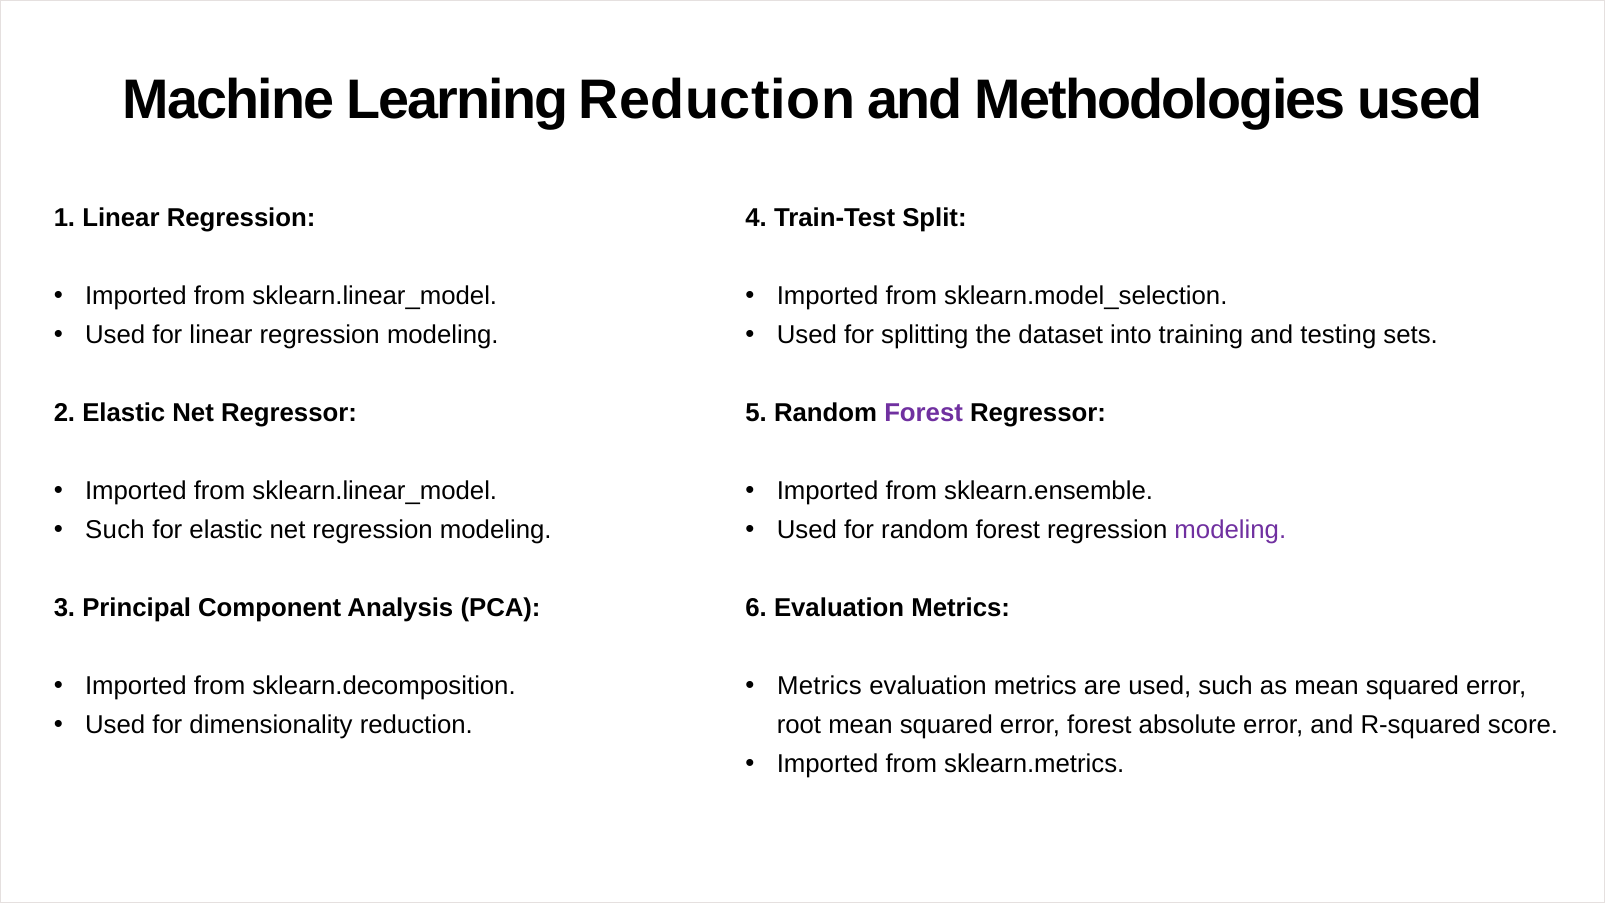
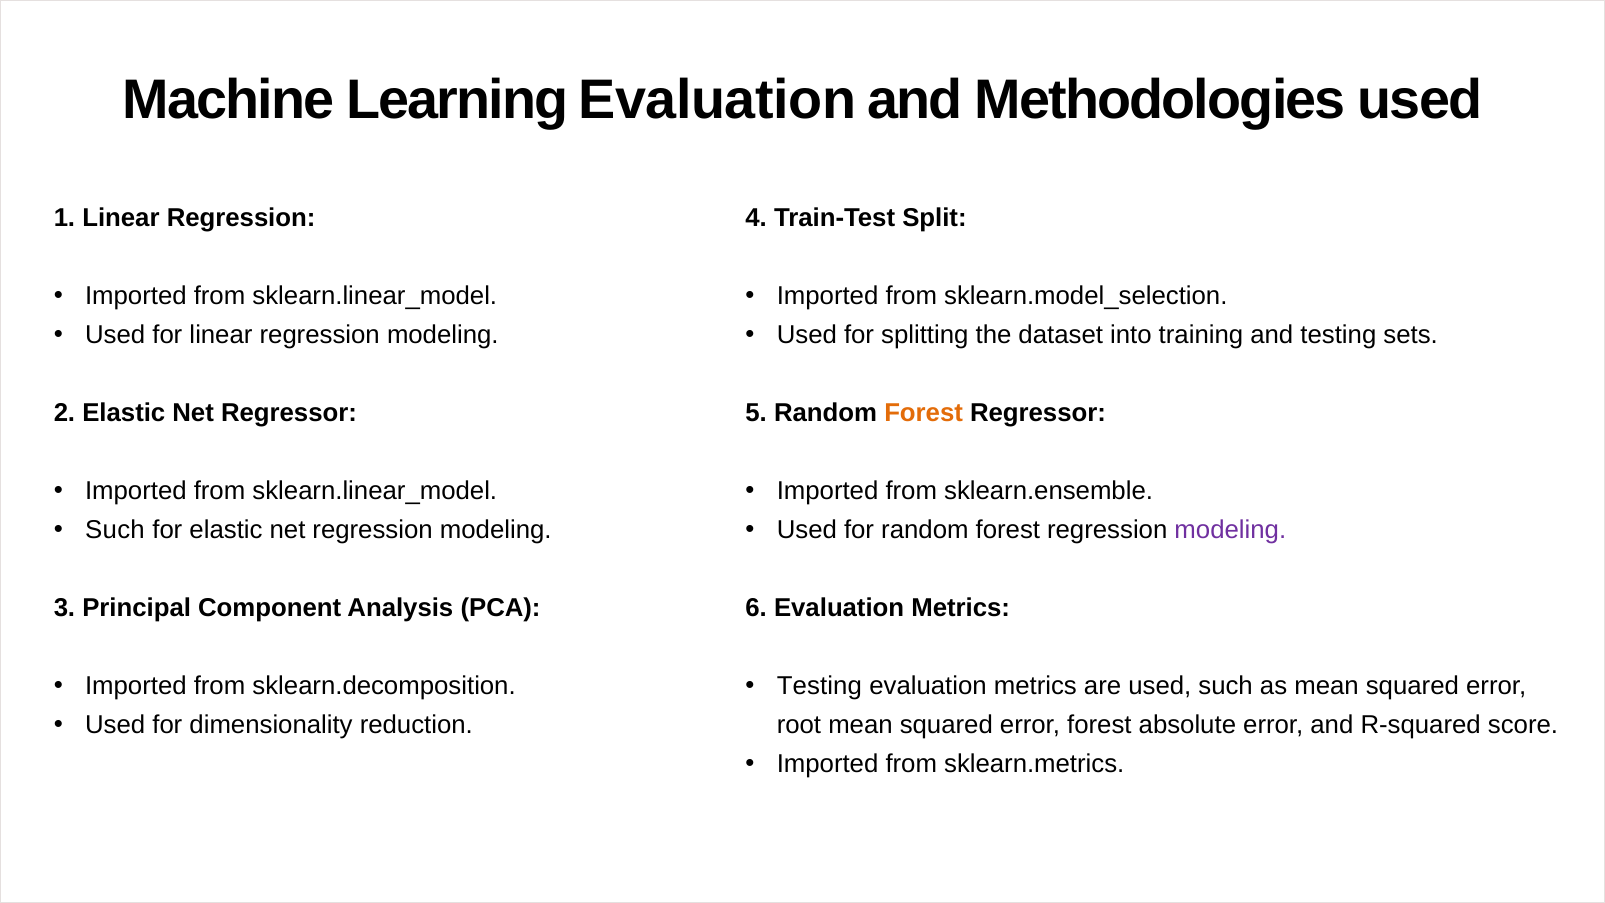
Learning Reduction: Reduction -> Evaluation (717, 100)
Forest colour: purple -> orange (924, 413)
Metrics: Metrics -> Testing (819, 686)
